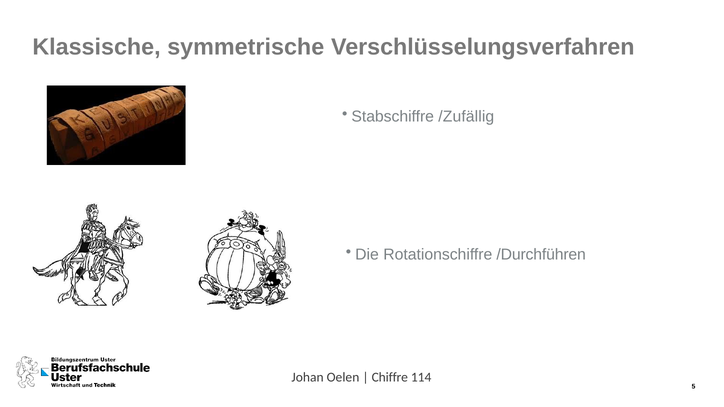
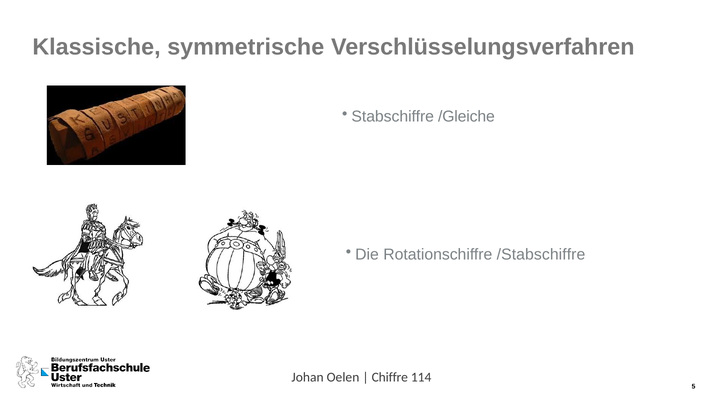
/Zufällig: /Zufällig -> /Gleiche (466, 117)
/Durchführen: /Durchführen -> /Stabschiffre (541, 255)
